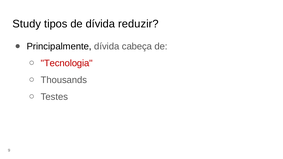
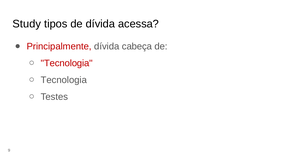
reduzir: reduzir -> acessa (138, 24)
Principalmente colour: black -> red (59, 46)
Thousands: Thousands -> Tecnologia (64, 80)
